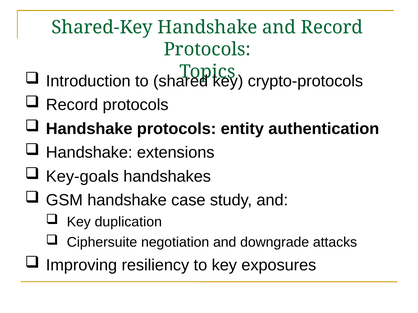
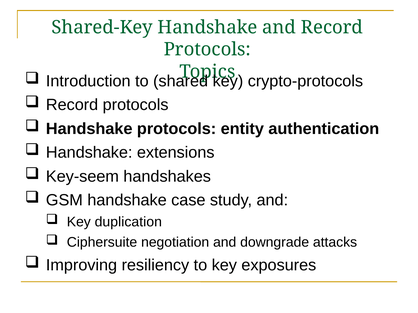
Key-goals: Key-goals -> Key-seem (82, 177)
